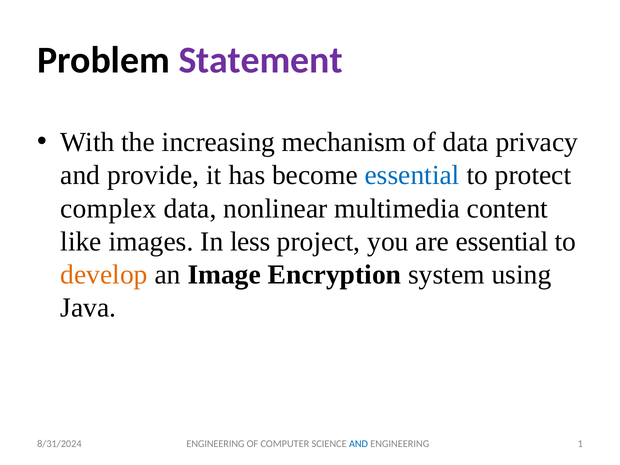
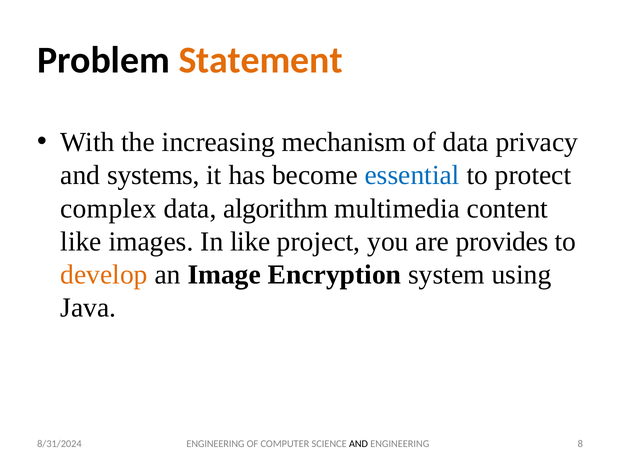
Statement colour: purple -> orange (261, 60)
provide: provide -> systems (153, 175)
nonlinear: nonlinear -> algorithm (276, 208)
In less: less -> like (250, 242)
are essential: essential -> provides (502, 242)
AND colour: blue -> black (358, 444)
1: 1 -> 8 (580, 444)
